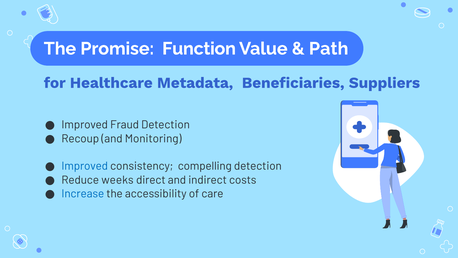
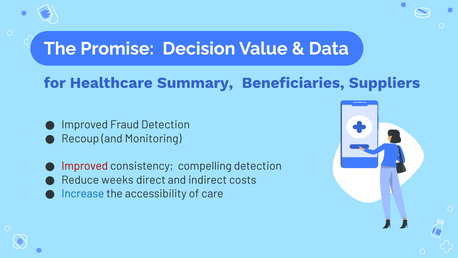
Function: Function -> Decision (199, 49)
Path: Path -> Data (329, 49)
Metadata: Metadata -> Summary (195, 83)
Improved colour: blue -> red (85, 166)
